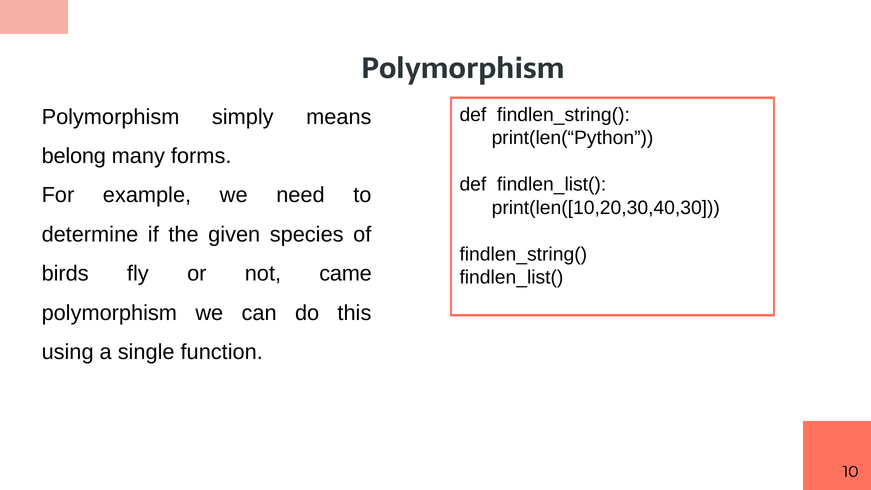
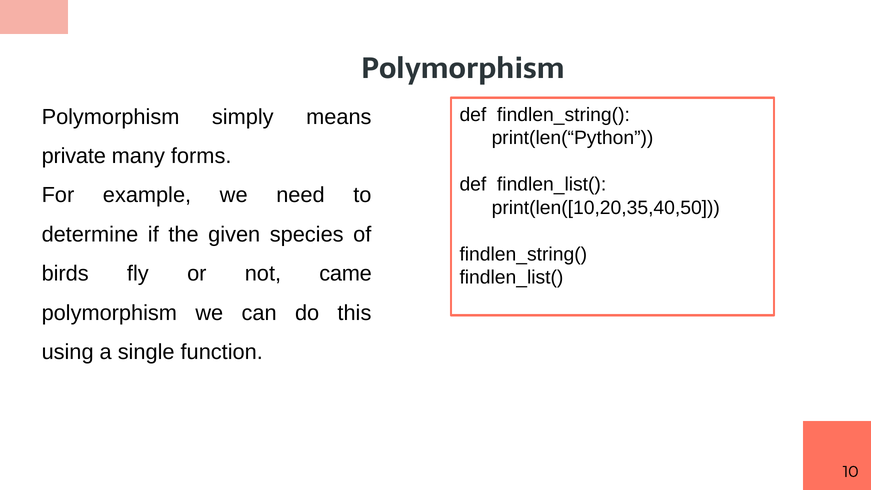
belong: belong -> private (74, 156)
print(len([10,20,30,40,30: print(len([10,20,30,40,30 -> print(len([10,20,35,40,50 (606, 208)
